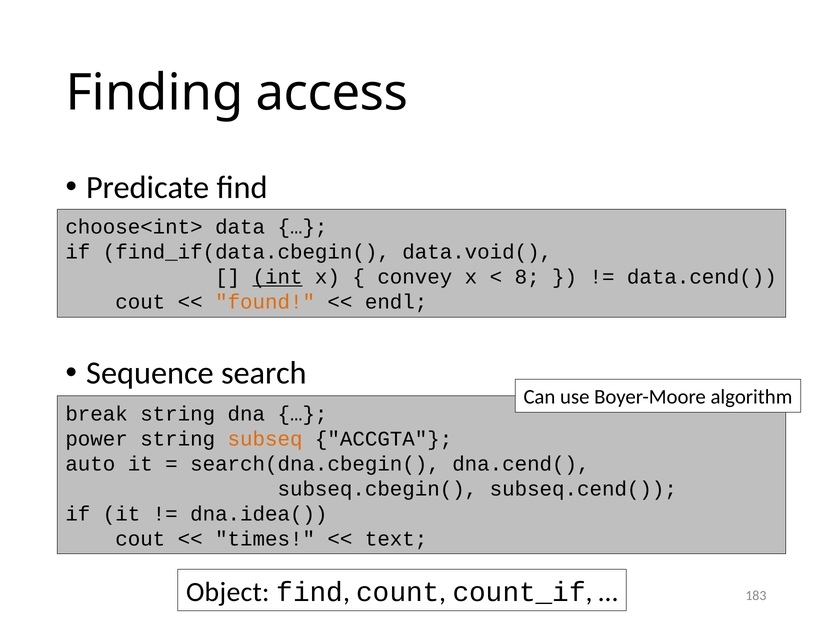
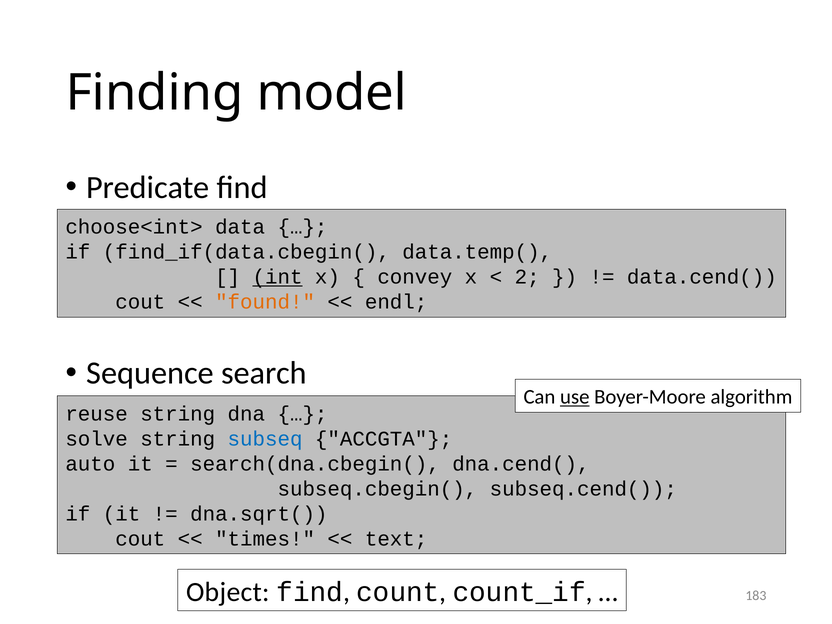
access: access -> model (332, 93)
data.void(: data.void( -> data.temp( (477, 252)
8: 8 -> 2 (527, 277)
use underline: none -> present (575, 397)
break: break -> reuse (97, 414)
power: power -> solve (97, 439)
subseq colour: orange -> blue (265, 439)
dna.idea(: dna.idea( -> dna.sqrt( (259, 514)
